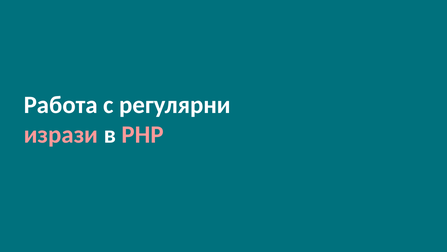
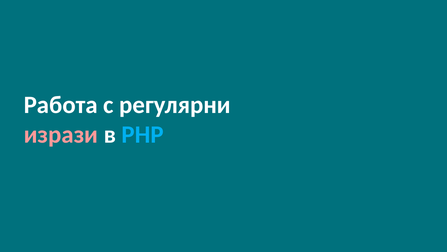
РНР colour: pink -> light blue (143, 134)
